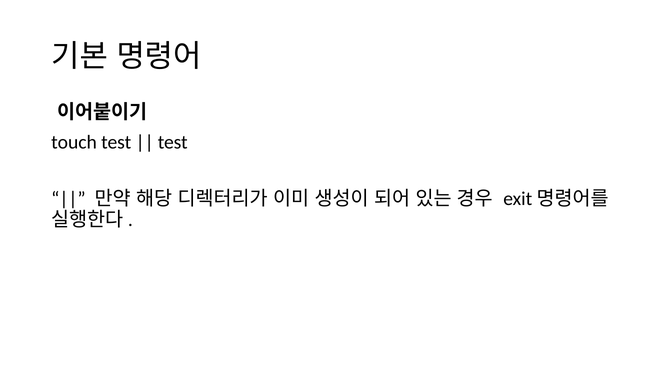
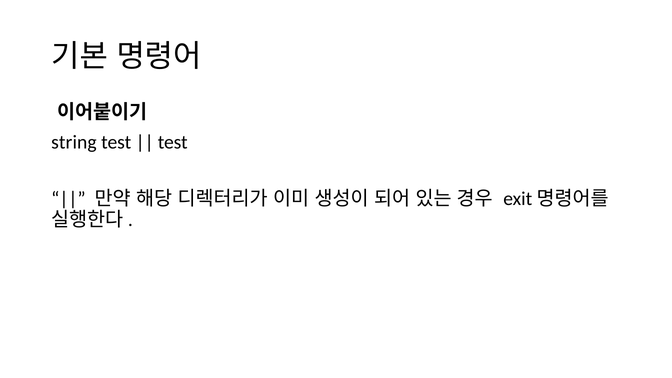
touch: touch -> string (74, 142)
